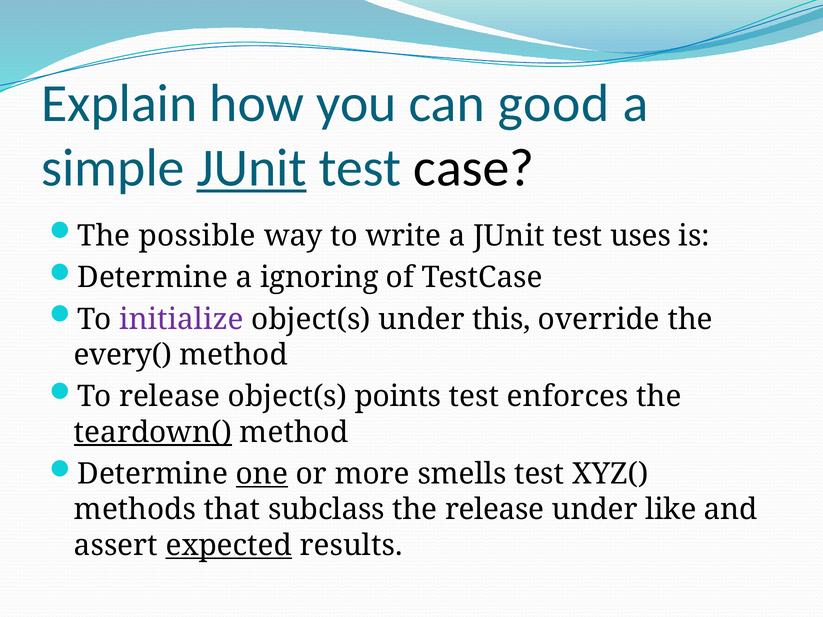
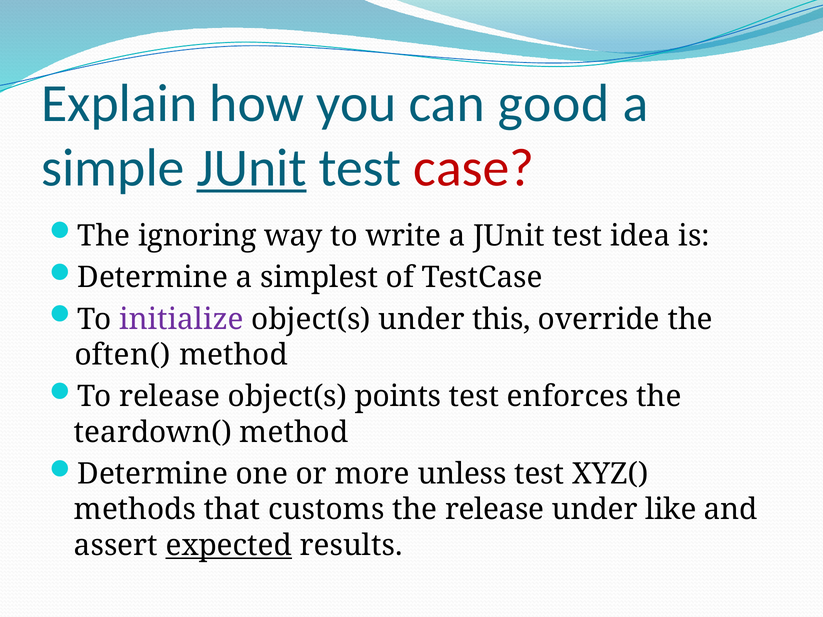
case colour: black -> red (474, 168)
possible: possible -> ignoring (197, 236)
uses: uses -> idea (640, 236)
ignoring: ignoring -> simplest (319, 278)
every(: every( -> often( (123, 355)
teardown( underline: present -> none (153, 432)
one underline: present -> none (262, 474)
smells: smells -> unless (462, 474)
subclass: subclass -> customs (326, 510)
